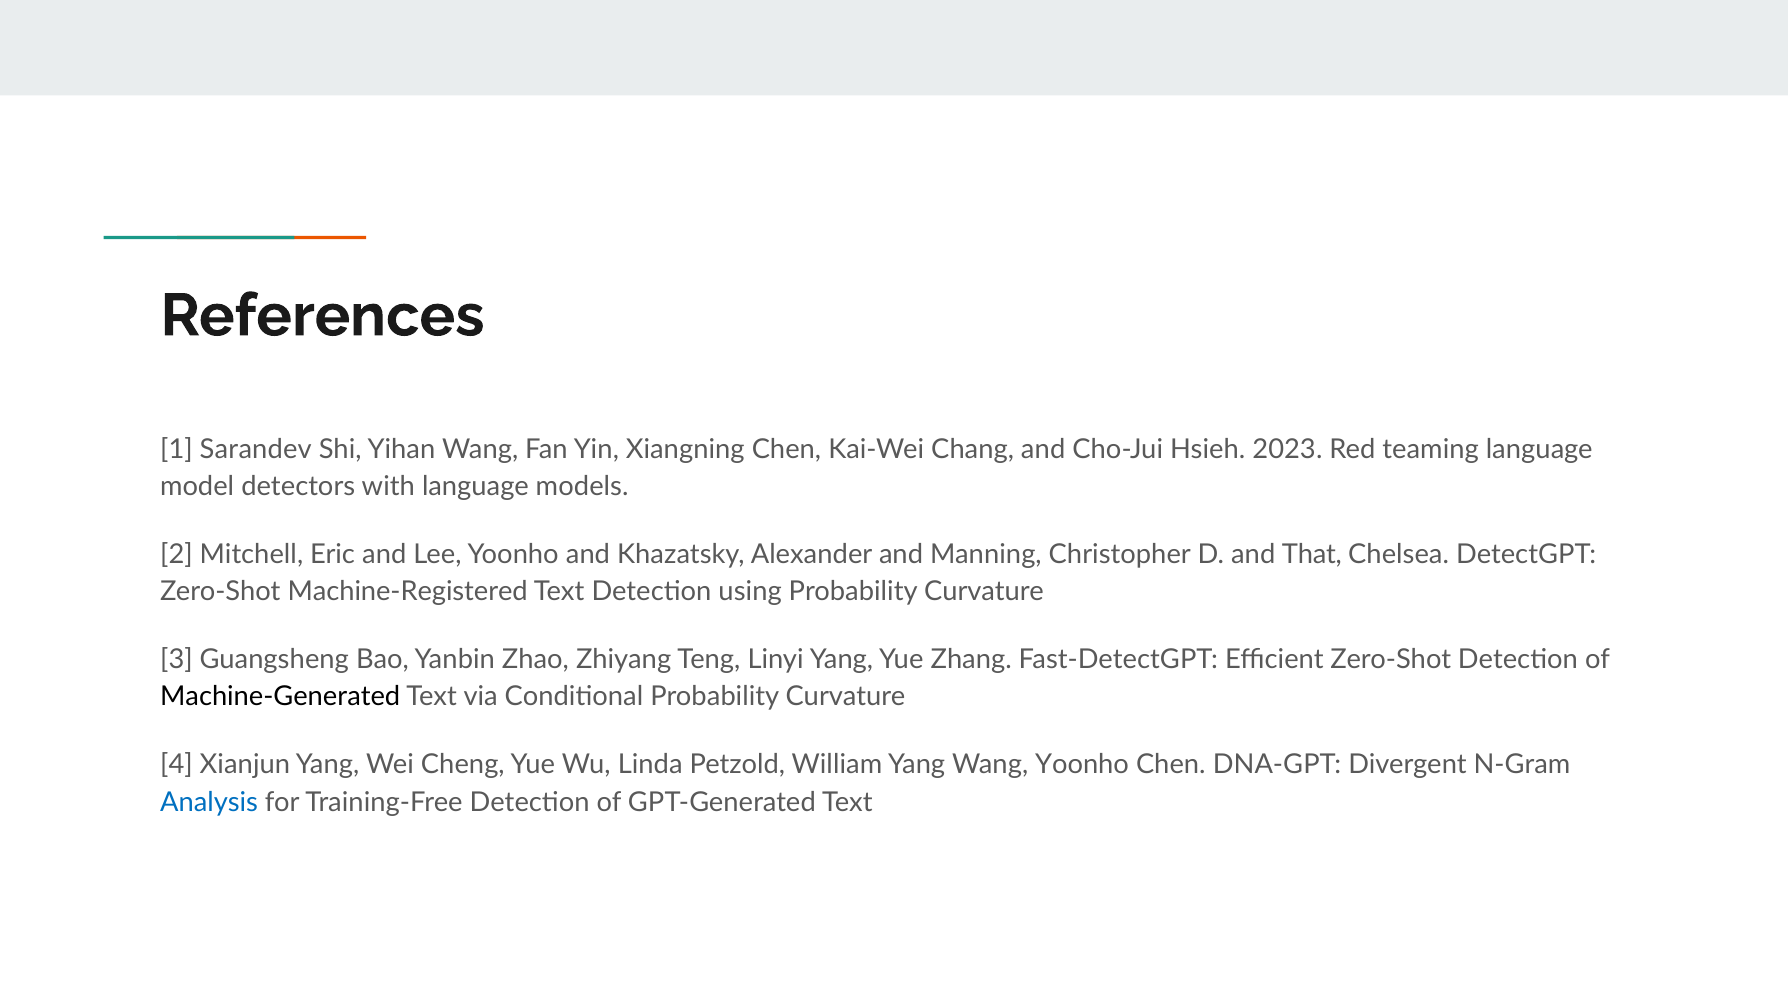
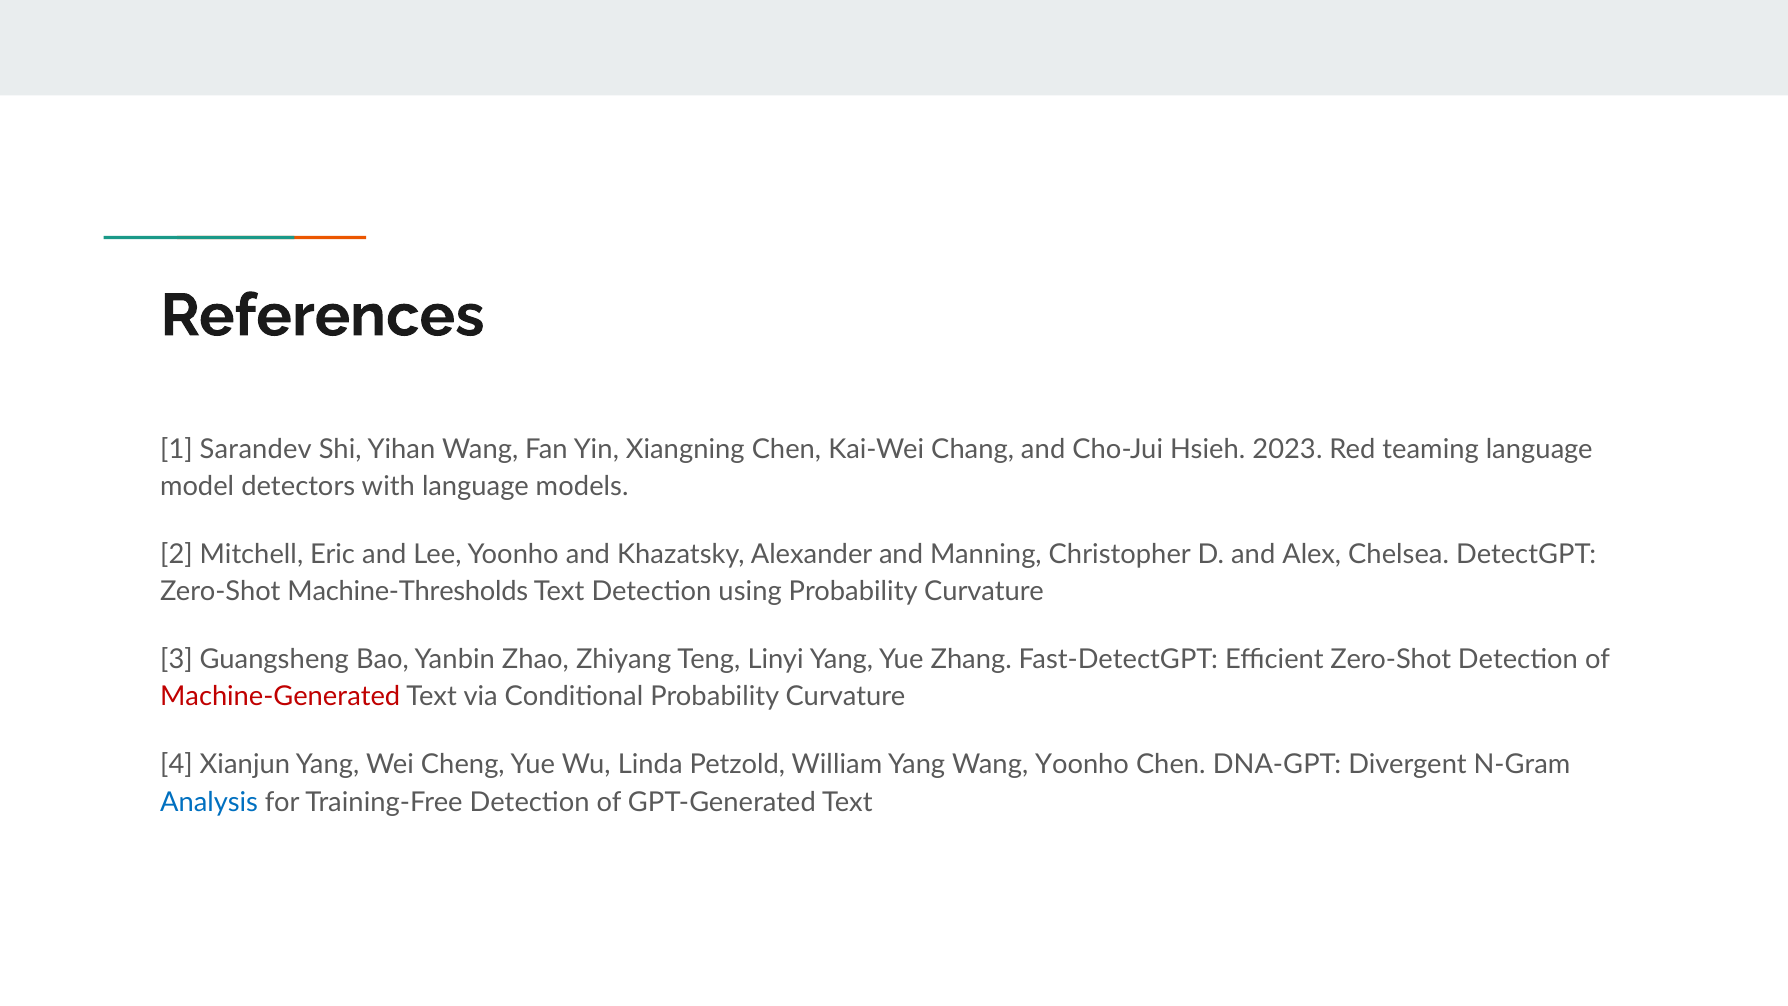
That: That -> Alex (1312, 554)
Machine-Registered: Machine-Registered -> Machine-Thresholds (408, 592)
Machine-Generated colour: black -> red (280, 697)
